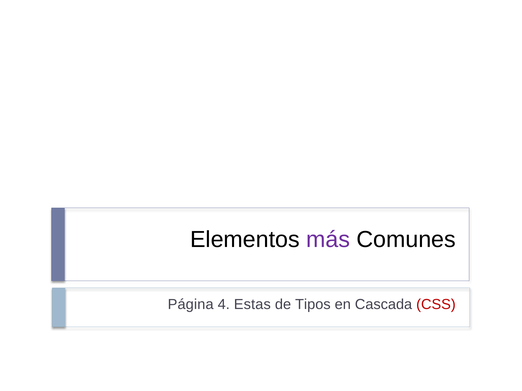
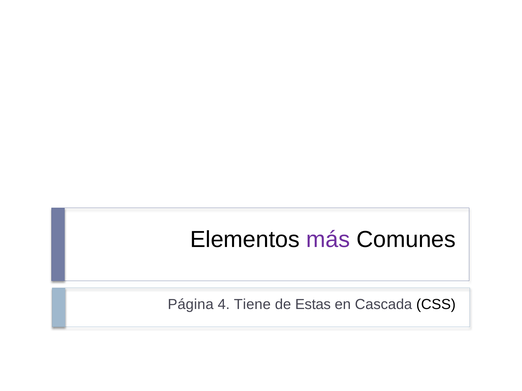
Estas: Estas -> Tiene (252, 305)
Tipos: Tipos -> Estas (313, 305)
CSS colour: red -> black (436, 305)
